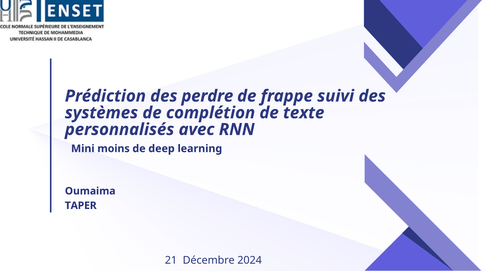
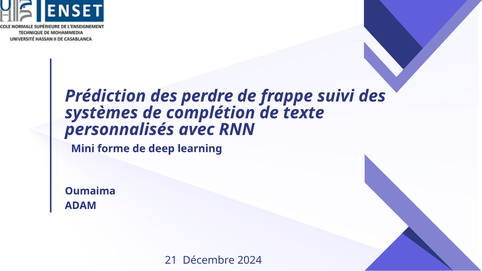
moins: moins -> forme (114, 149)
TAPER: TAPER -> ADAM (81, 206)
